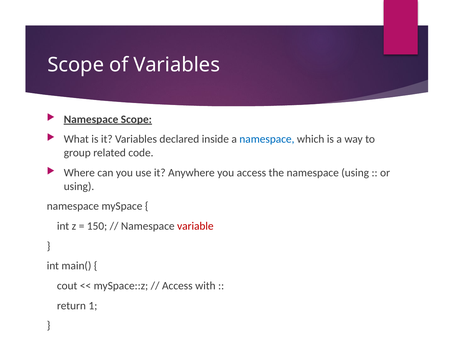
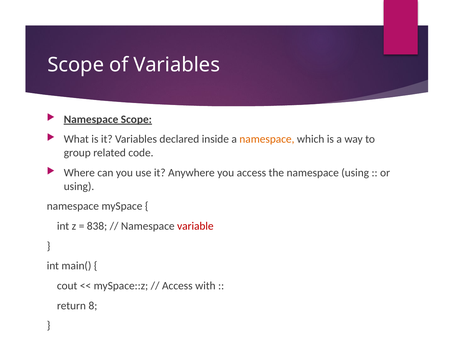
namespace colour: blue -> orange (267, 139)
150: 150 -> 838 (97, 226)
1: 1 -> 8 (93, 305)
